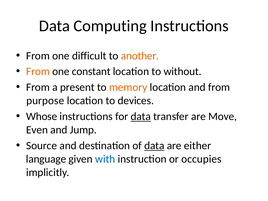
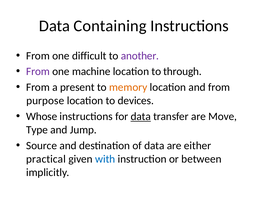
Computing: Computing -> Containing (110, 26)
another colour: orange -> purple (140, 56)
From colour: orange -> purple (38, 72)
constant: constant -> machine (91, 72)
without: without -> through (183, 72)
Even: Even -> Type (37, 130)
data underline: present -> none (154, 146)
language: language -> practical (46, 159)
occupies: occupies -> between (201, 159)
